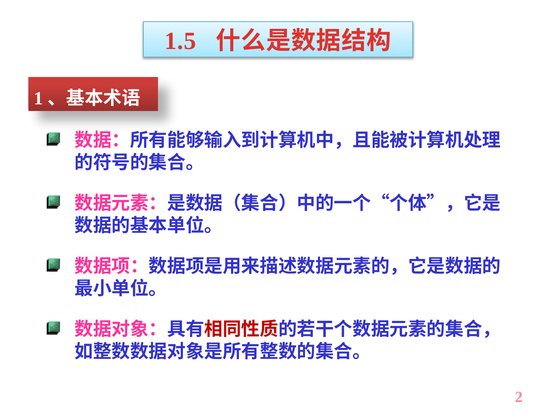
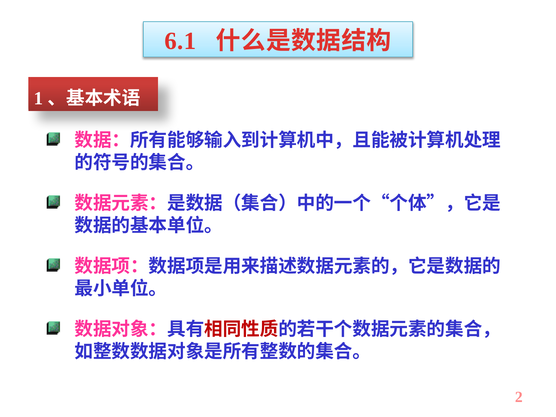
1.5: 1.5 -> 6.1 (180, 41)
